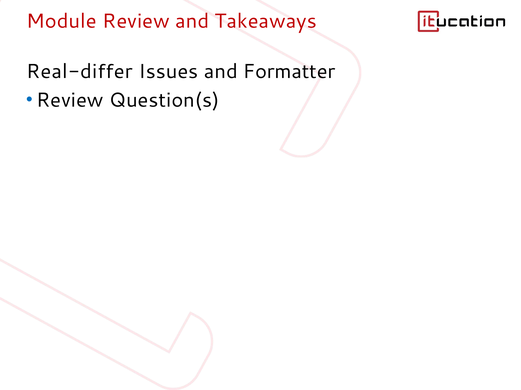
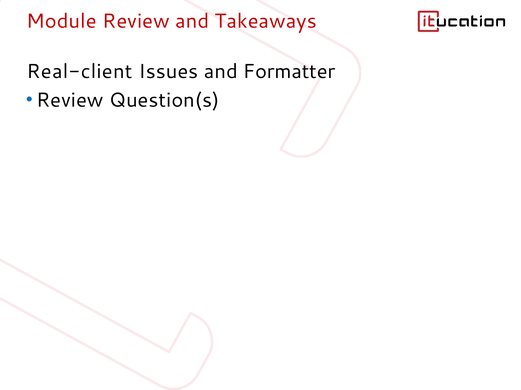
Real-differ: Real-differ -> Real-client (80, 72)
